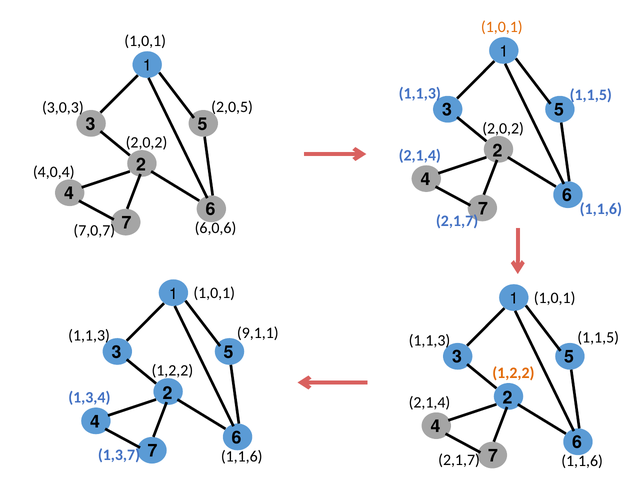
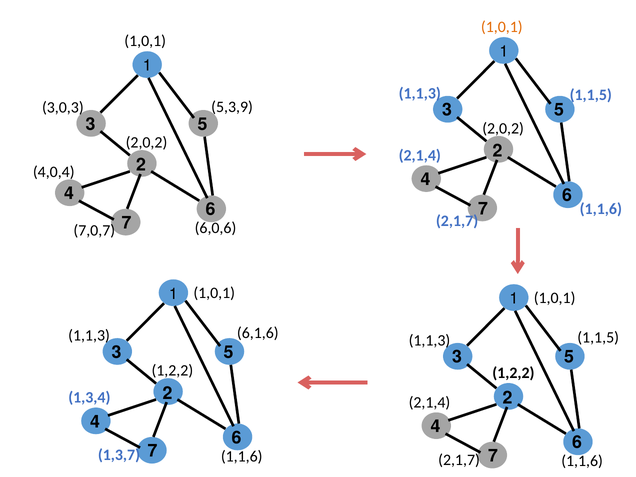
2,0,5: 2,0,5 -> 5,3,9 (232, 107)
9,1,1: 9,1,1 -> 6,1,6 (258, 333)
1,2,2 colour: orange -> black (513, 373)
